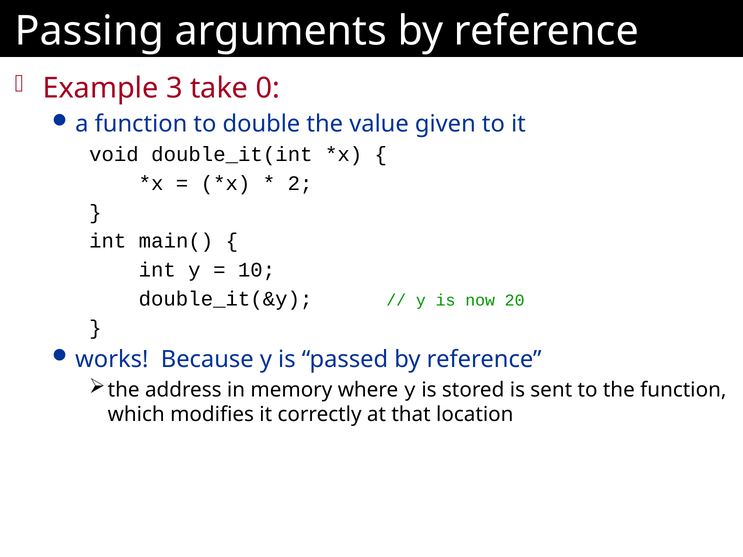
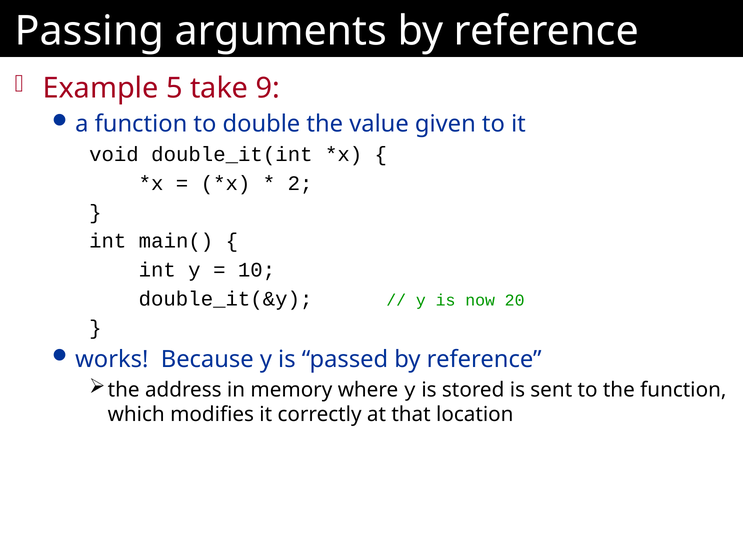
3: 3 -> 5 (174, 88)
0: 0 -> 9 (268, 88)
